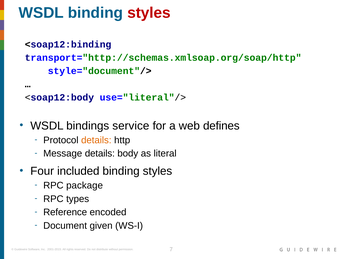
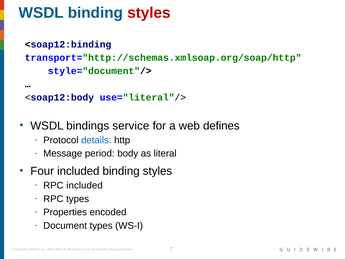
details colour: orange -> blue (96, 140)
Message details: details -> period (100, 153)
RPC package: package -> included (85, 185)
Reference: Reference -> Properties (65, 212)
Document given: given -> types (101, 226)
